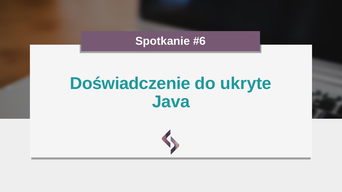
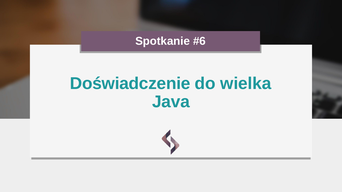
ukryte: ukryte -> wielka (246, 84)
